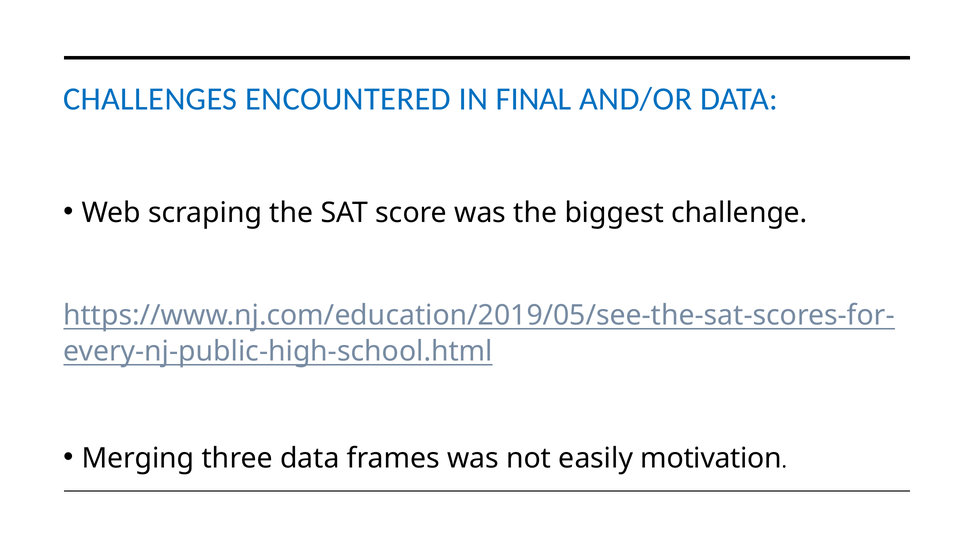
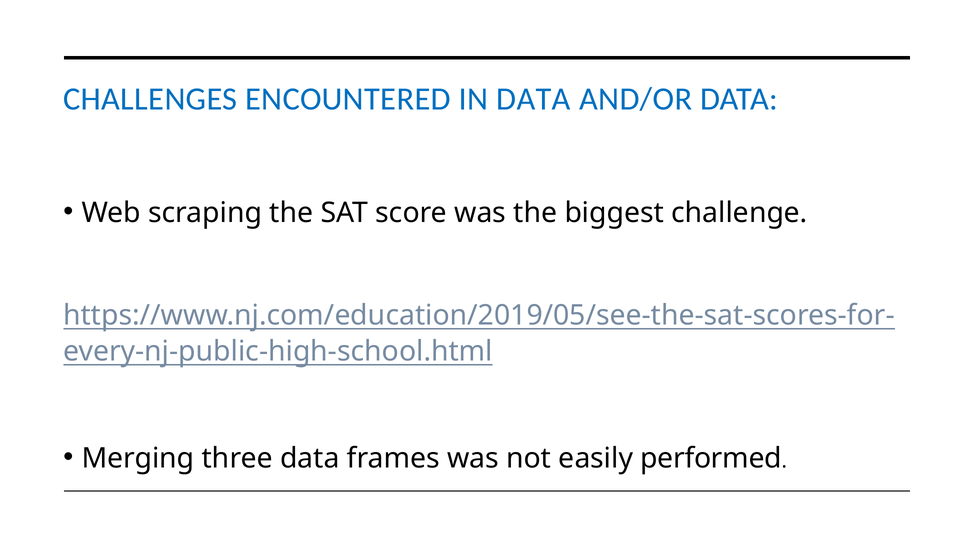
IN FINAL: FINAL -> DATA (533, 99)
motivation: motivation -> performed (711, 458)
